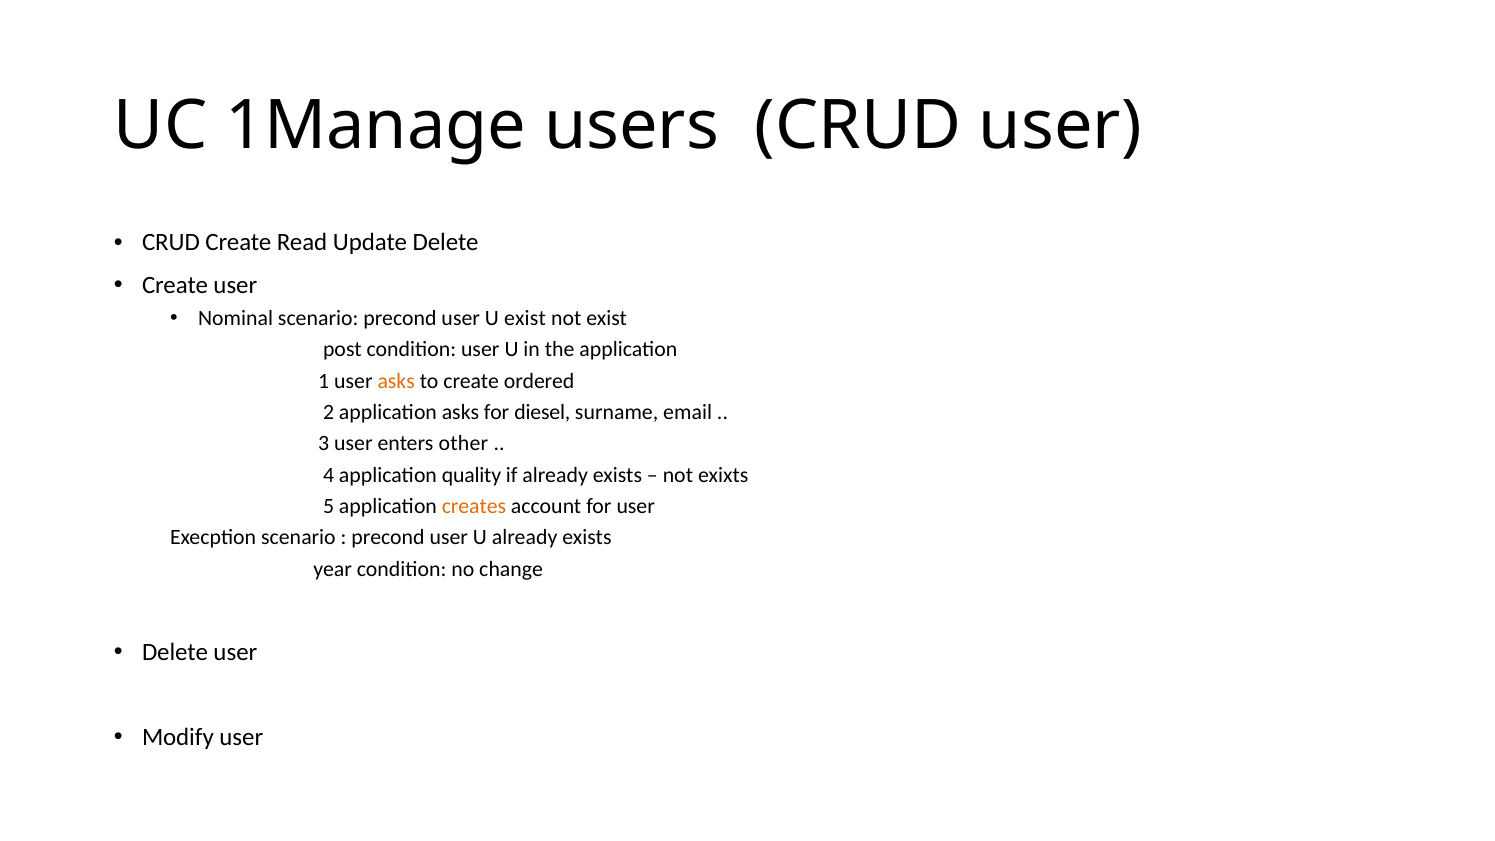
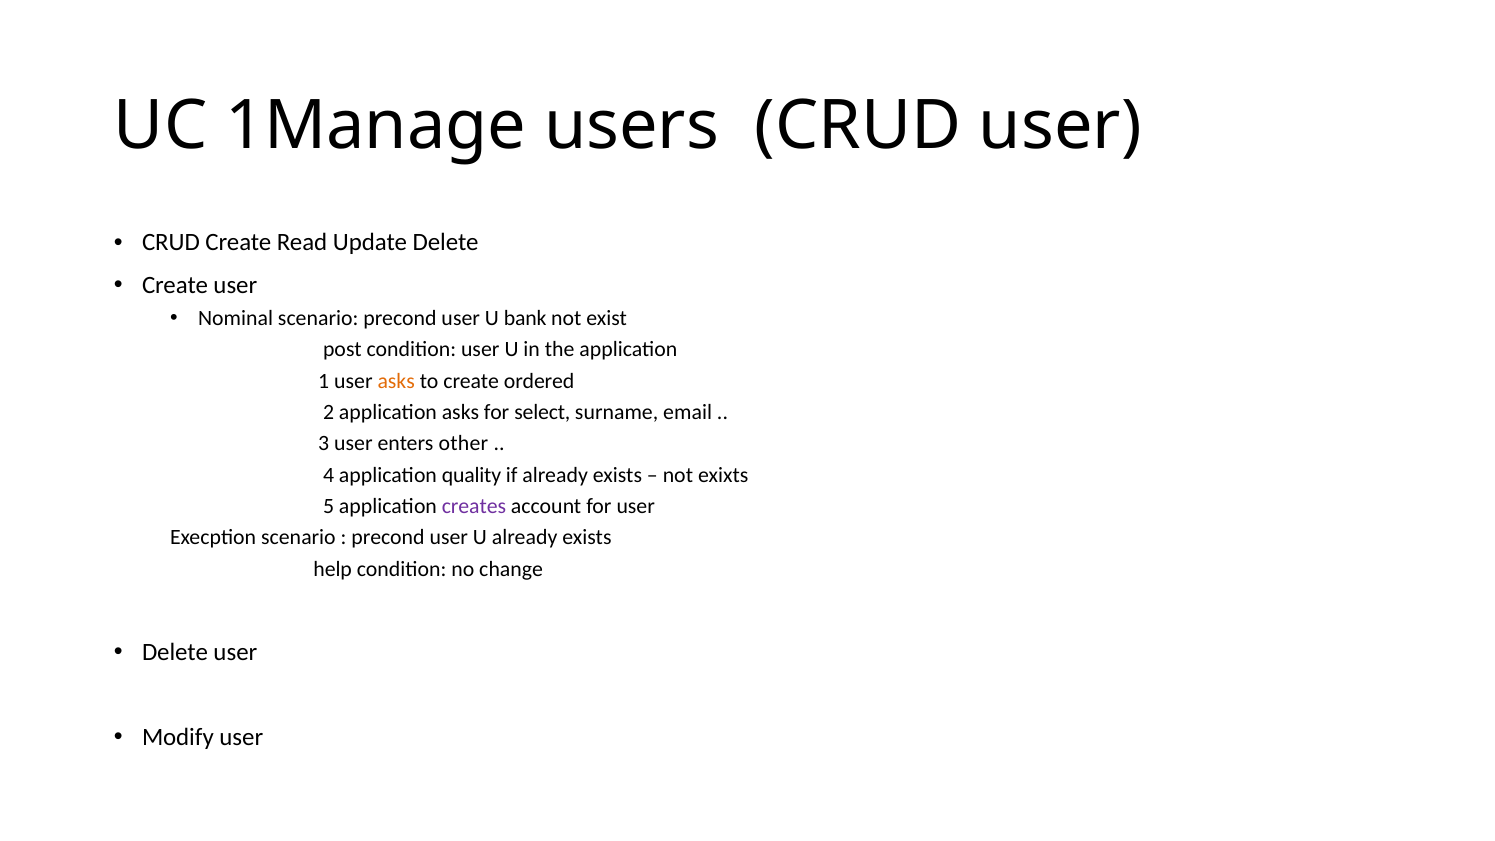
U exist: exist -> bank (525, 318)
diesel: diesel -> select (542, 412)
creates colour: orange -> purple (474, 506)
year: year -> help (333, 569)
